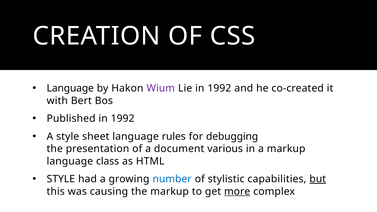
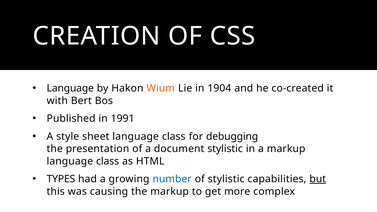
Wium colour: purple -> orange (161, 88)
Lie in 1992: 1992 -> 1904 (219, 88)
Published in 1992: 1992 -> 1991 (123, 119)
sheet language rules: rules -> class (174, 136)
document various: various -> stylistic (225, 149)
STYLE: STYLE -> TYPES (61, 179)
more underline: present -> none (237, 191)
